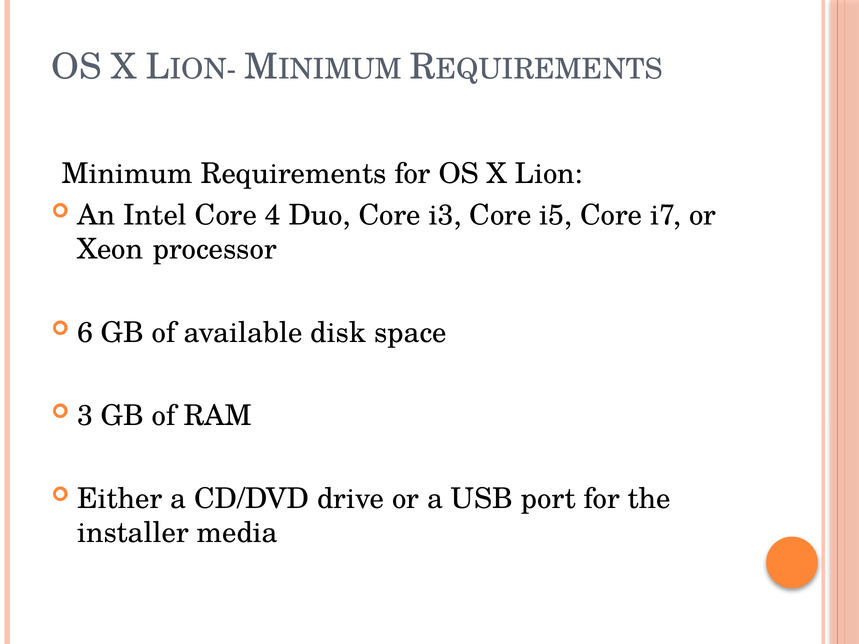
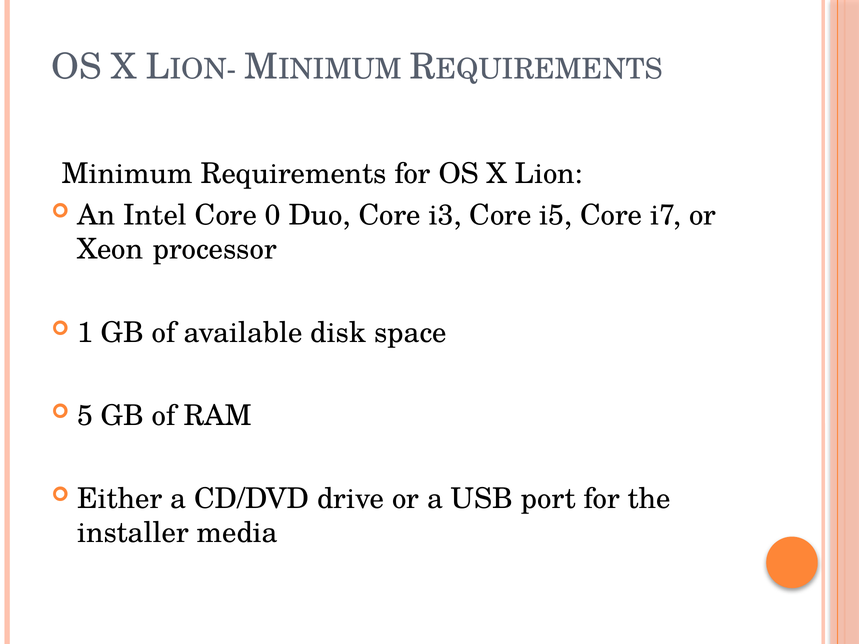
4: 4 -> 0 (273, 215)
6: 6 -> 1 (85, 333)
3: 3 -> 5 (85, 416)
